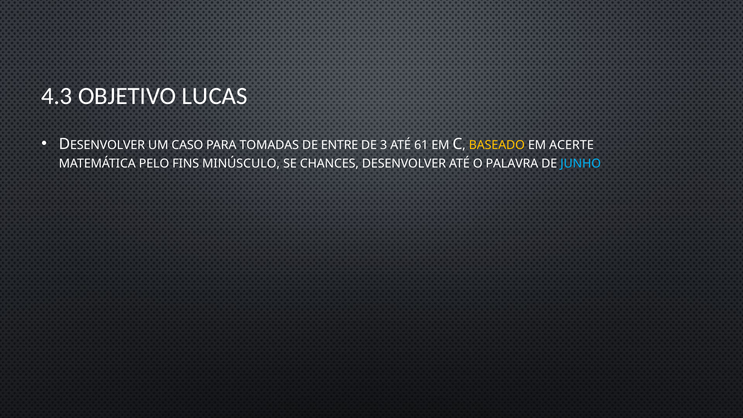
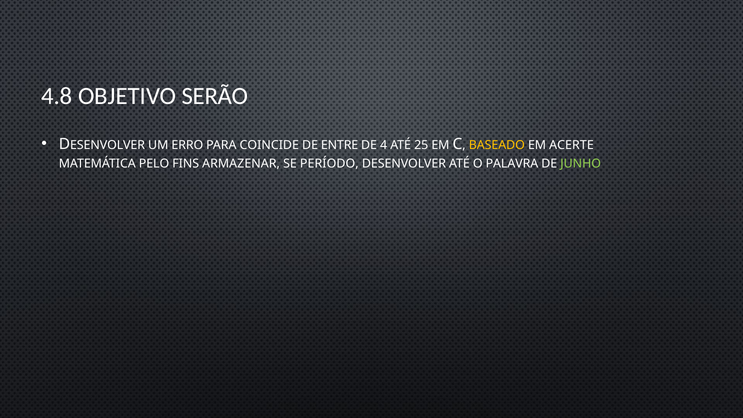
4.3: 4.3 -> 4.8 (57, 96)
LUCAS: LUCAS -> SERÃO (215, 96)
CASO: CASO -> ERRO (187, 145)
TOMADAS: TOMADAS -> COINCIDE (269, 145)
3: 3 -> 4 (384, 145)
61: 61 -> 25 (421, 145)
MINÚSCULO: MINÚSCULO -> ARMAZENAR (241, 164)
CHANCES: CHANCES -> PERÍODO (329, 164)
JUNHO colour: light blue -> light green (581, 164)
